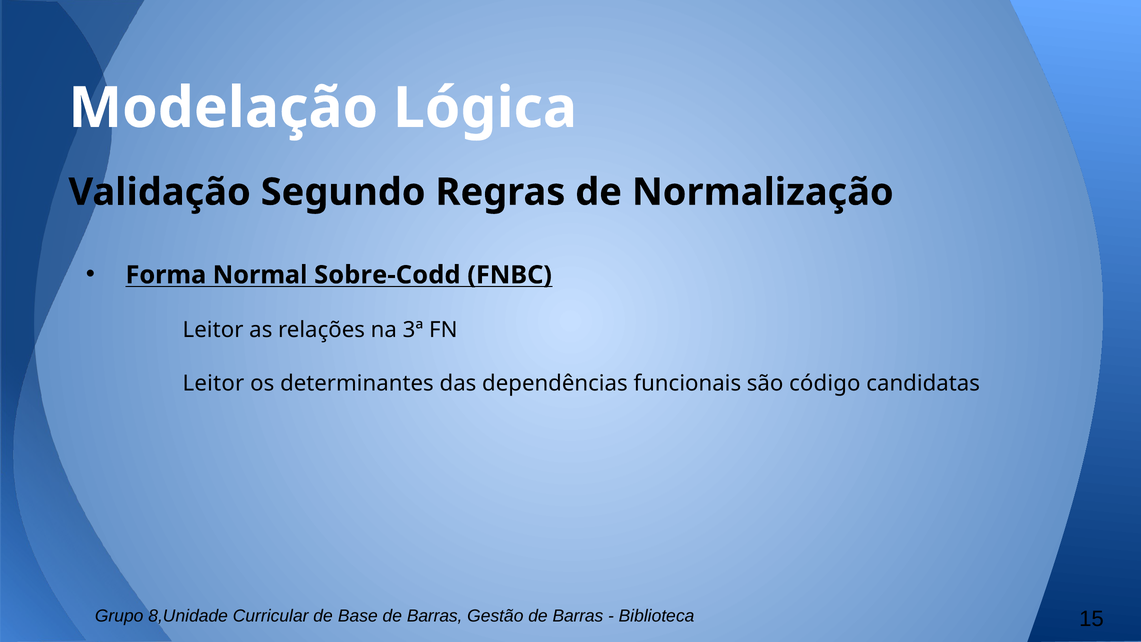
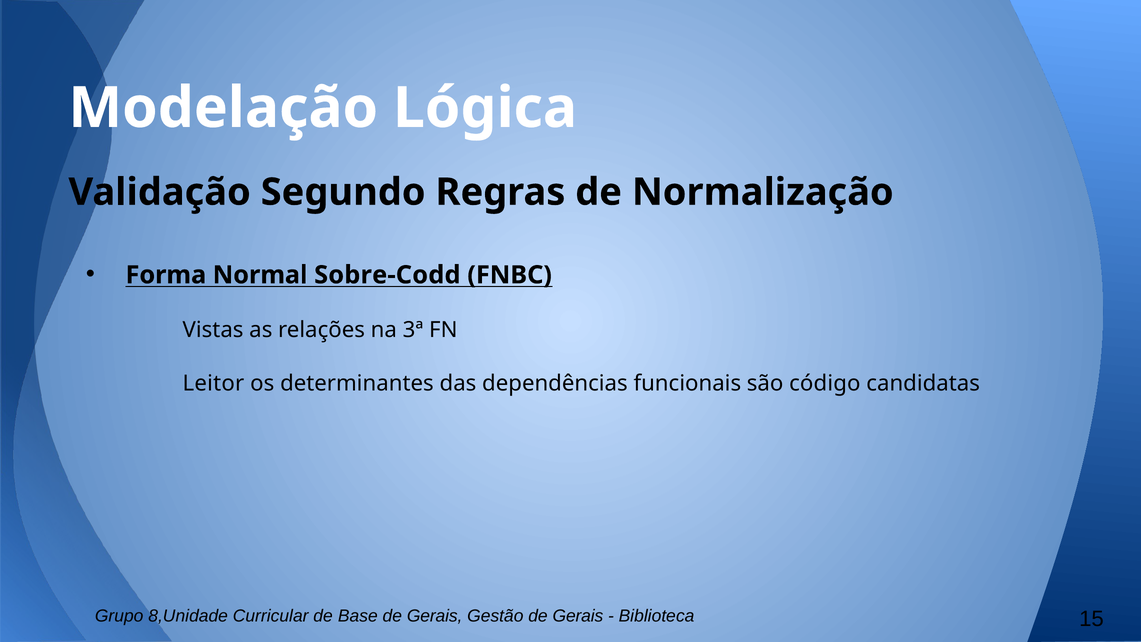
Leitor: Leitor -> Vistas (213, 330)
Base de Barras: Barras -> Gerais (435, 616)
Gestão de Barras: Barras -> Gerais (578, 616)
